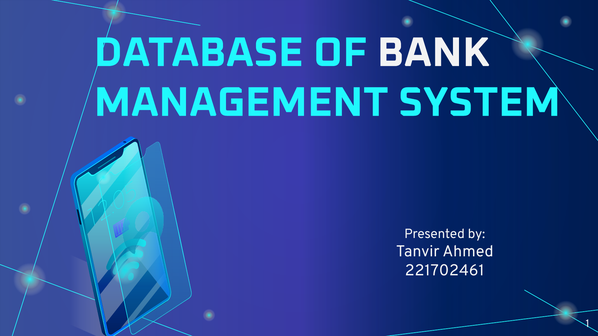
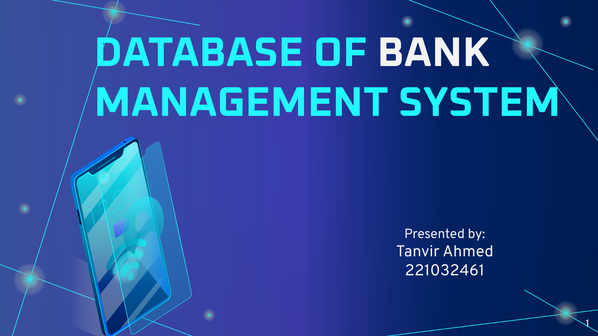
221702461: 221702461 -> 221032461 (445, 271)
